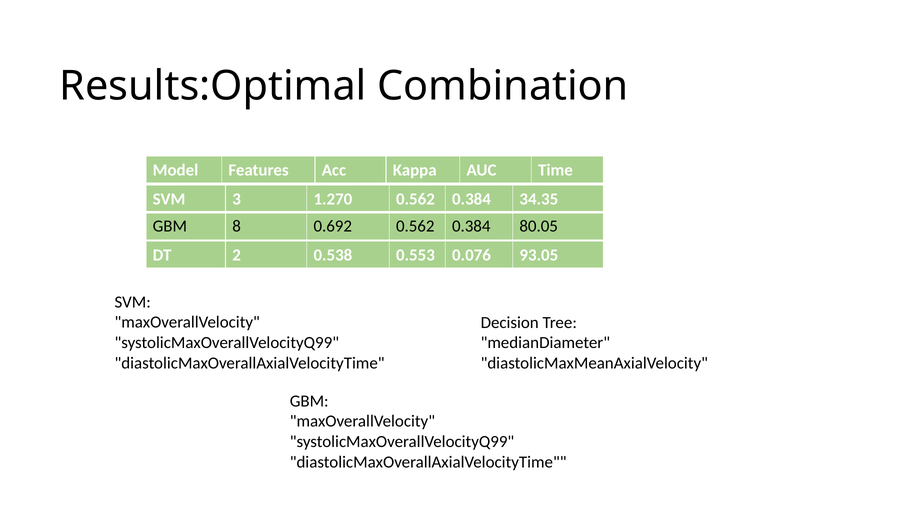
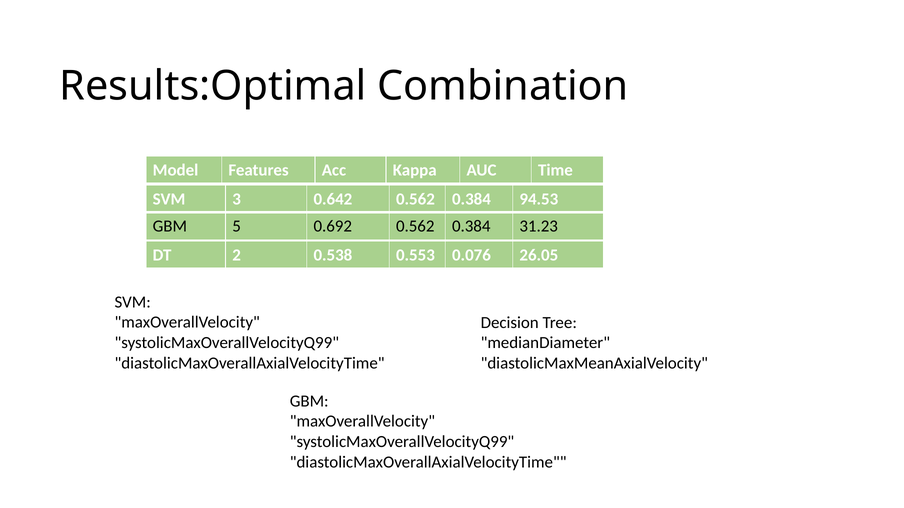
1.270: 1.270 -> 0.642 (333, 199)
34.35: 34.35 -> 94.53 (539, 199)
8: 8 -> 5 (237, 227)
80.05: 80.05 -> 31.23 (539, 227)
93.05: 93.05 -> 26.05 (539, 255)
